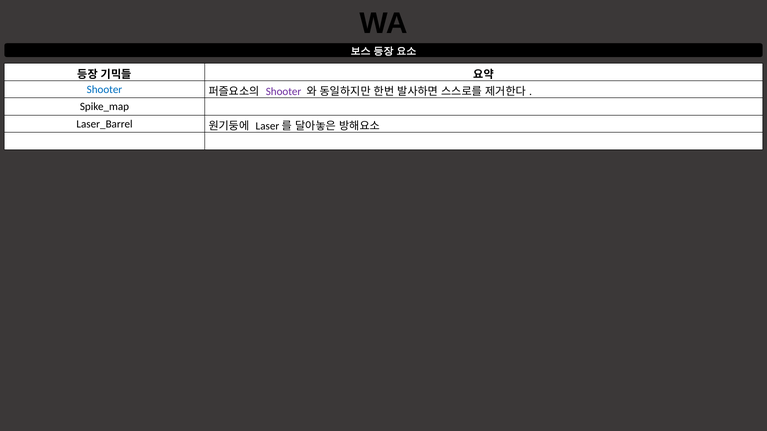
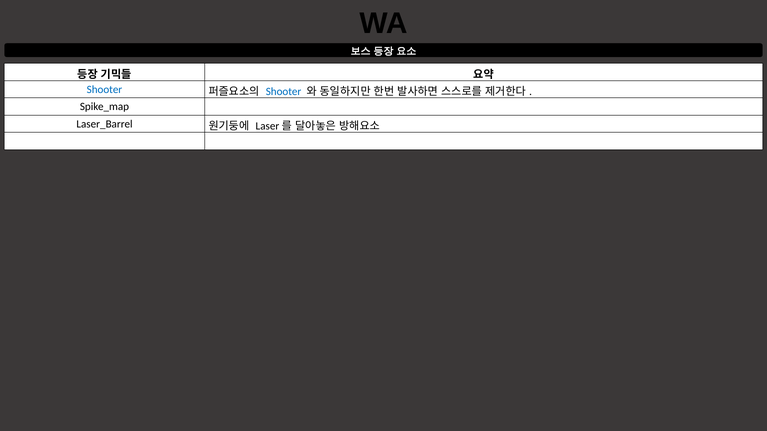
Shooter colour: purple -> blue (284, 92)
